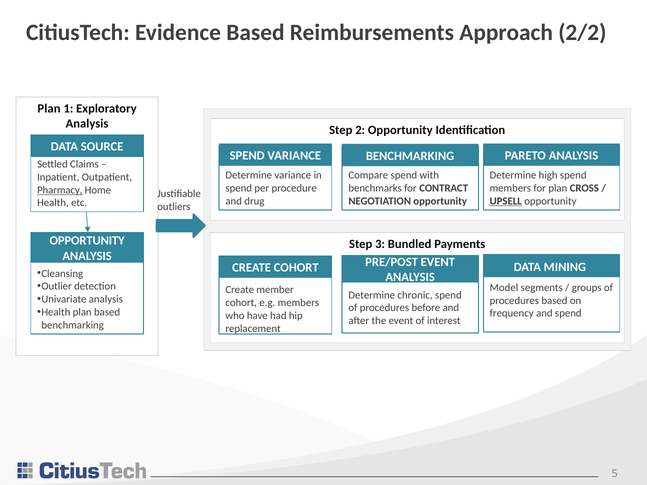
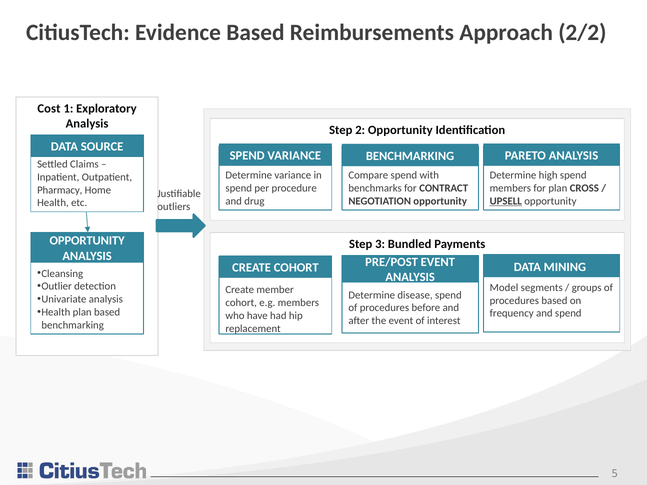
Plan: Plan -> Cost (49, 109)
Pharmacy underline: present -> none (60, 190)
chronic: chronic -> disease (415, 295)
